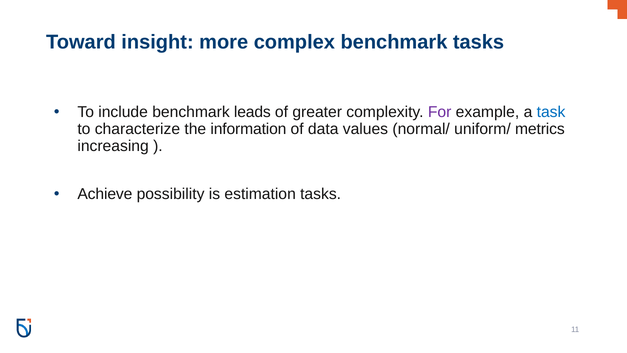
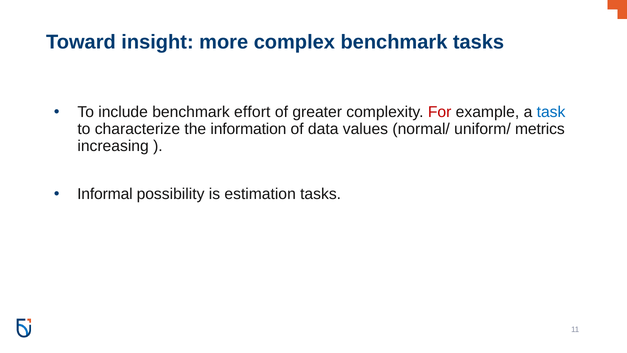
leads: leads -> effort (252, 112)
For colour: purple -> red (440, 112)
Achieve: Achieve -> Informal (105, 194)
